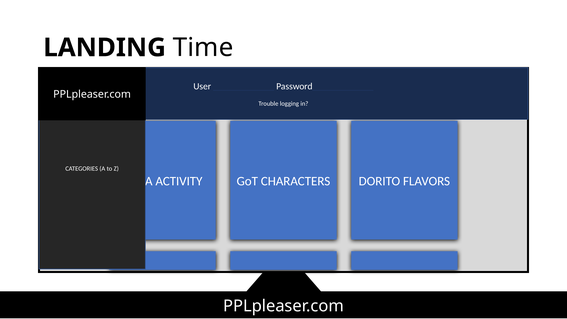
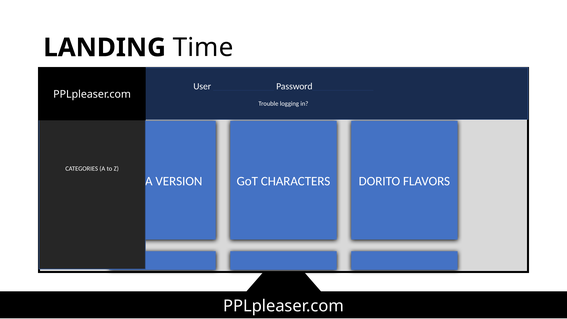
ACTIVITY: ACTIVITY -> VERSION (179, 181)
